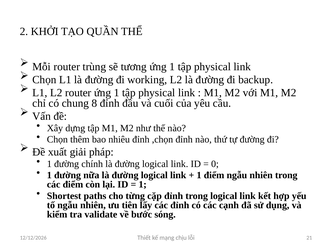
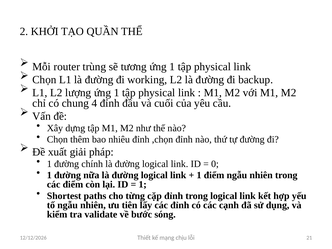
L2 router: router -> lượng (78, 93)
8: 8 -> 4 (94, 103)
